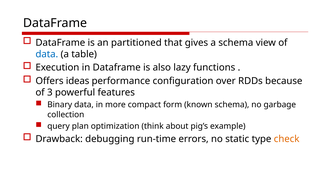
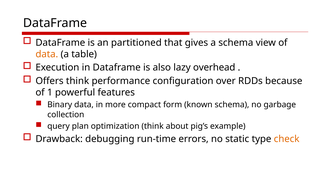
data colour: blue -> orange (47, 54)
functions: functions -> overhead (214, 68)
Offers ideas: ideas -> think (78, 81)
3: 3 -> 1 (50, 93)
